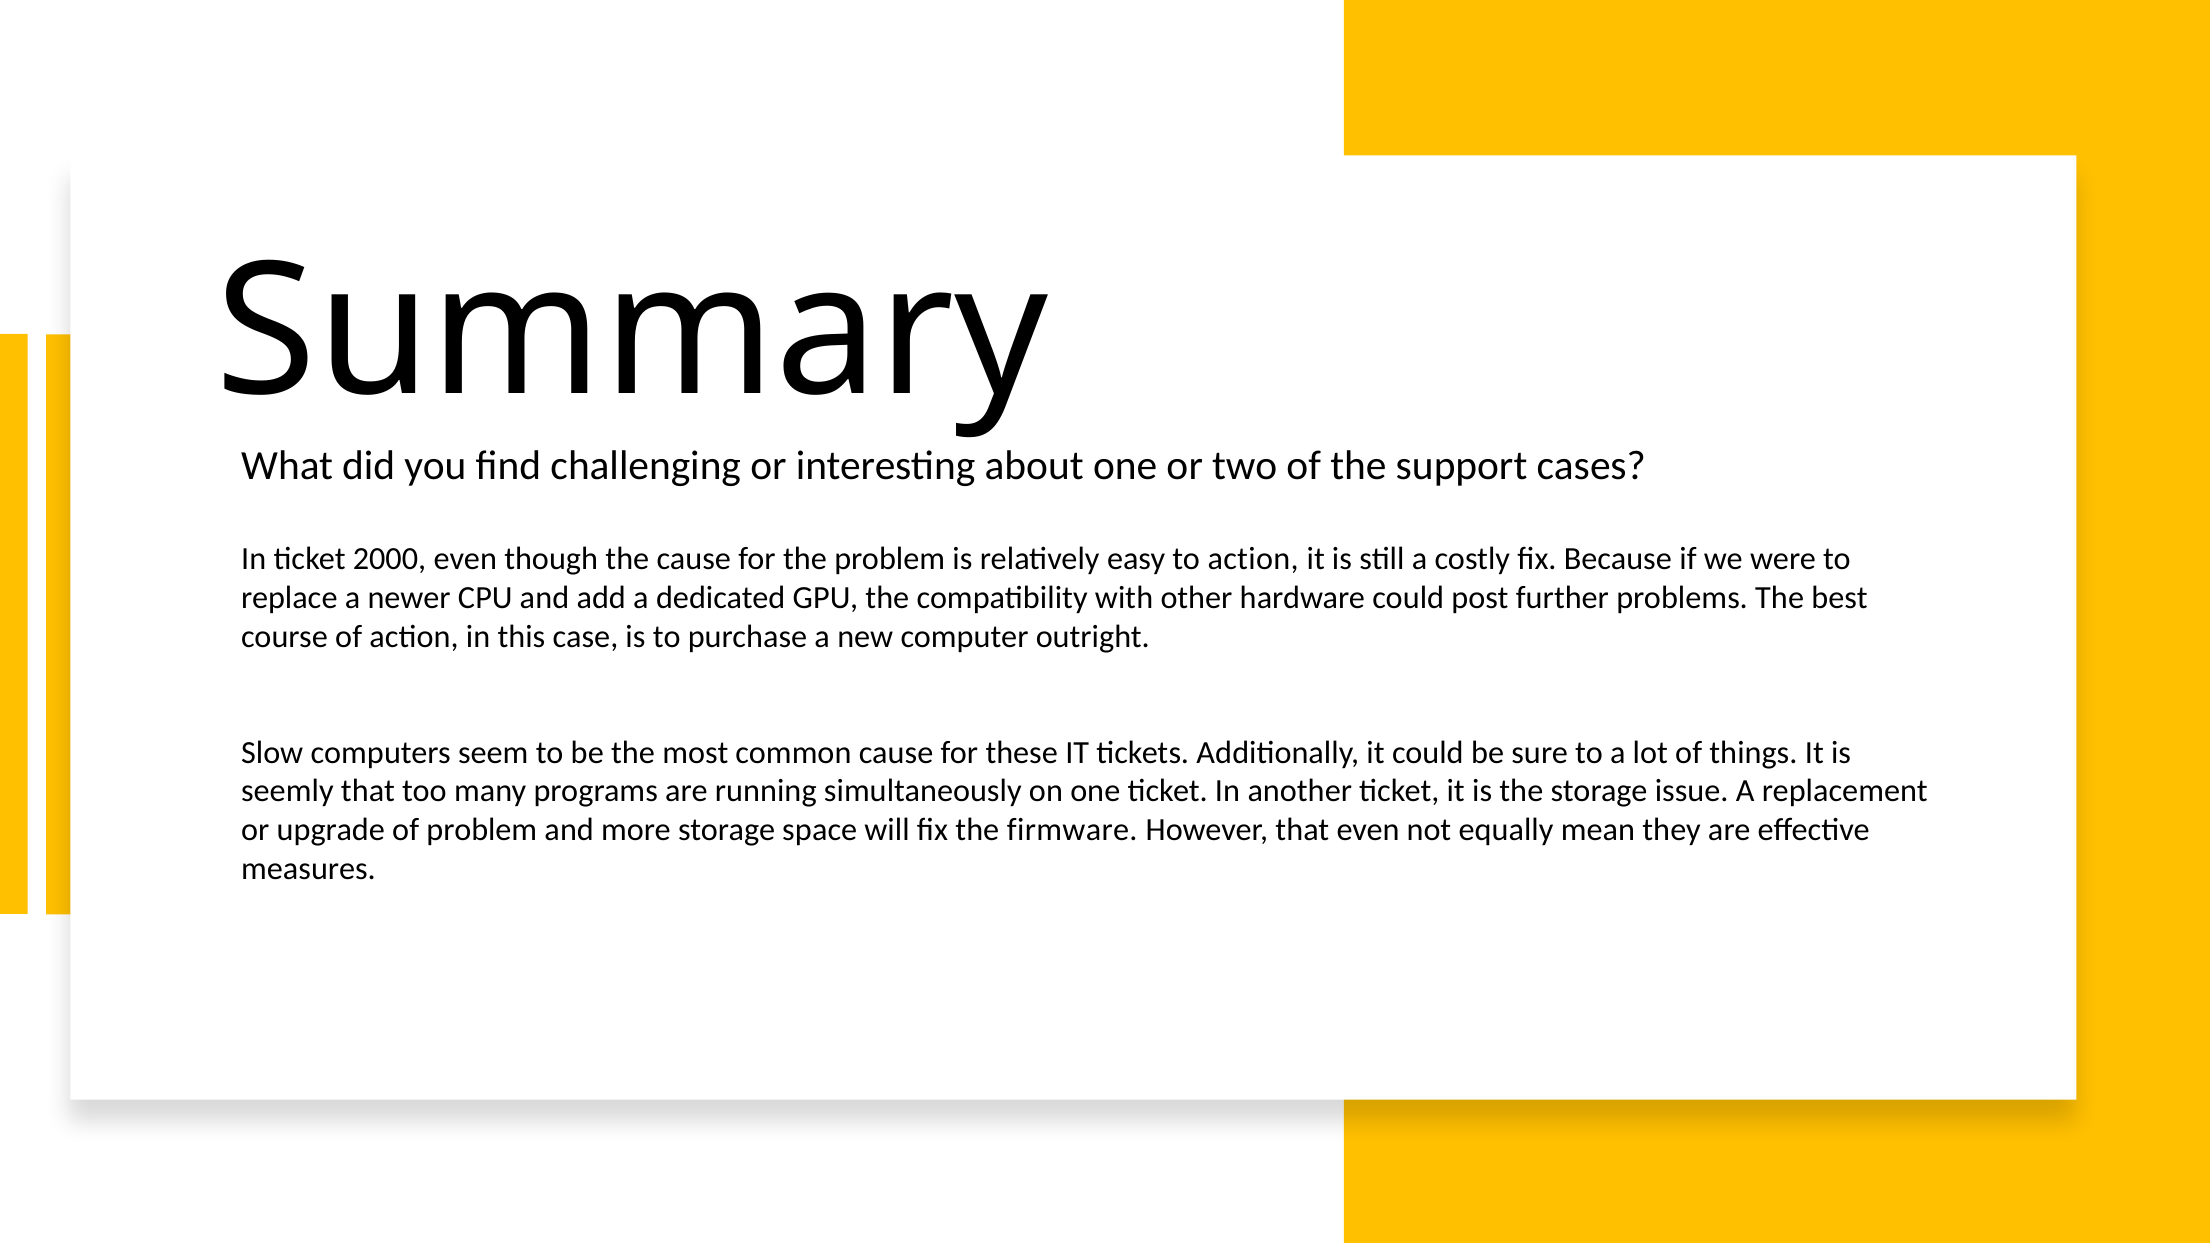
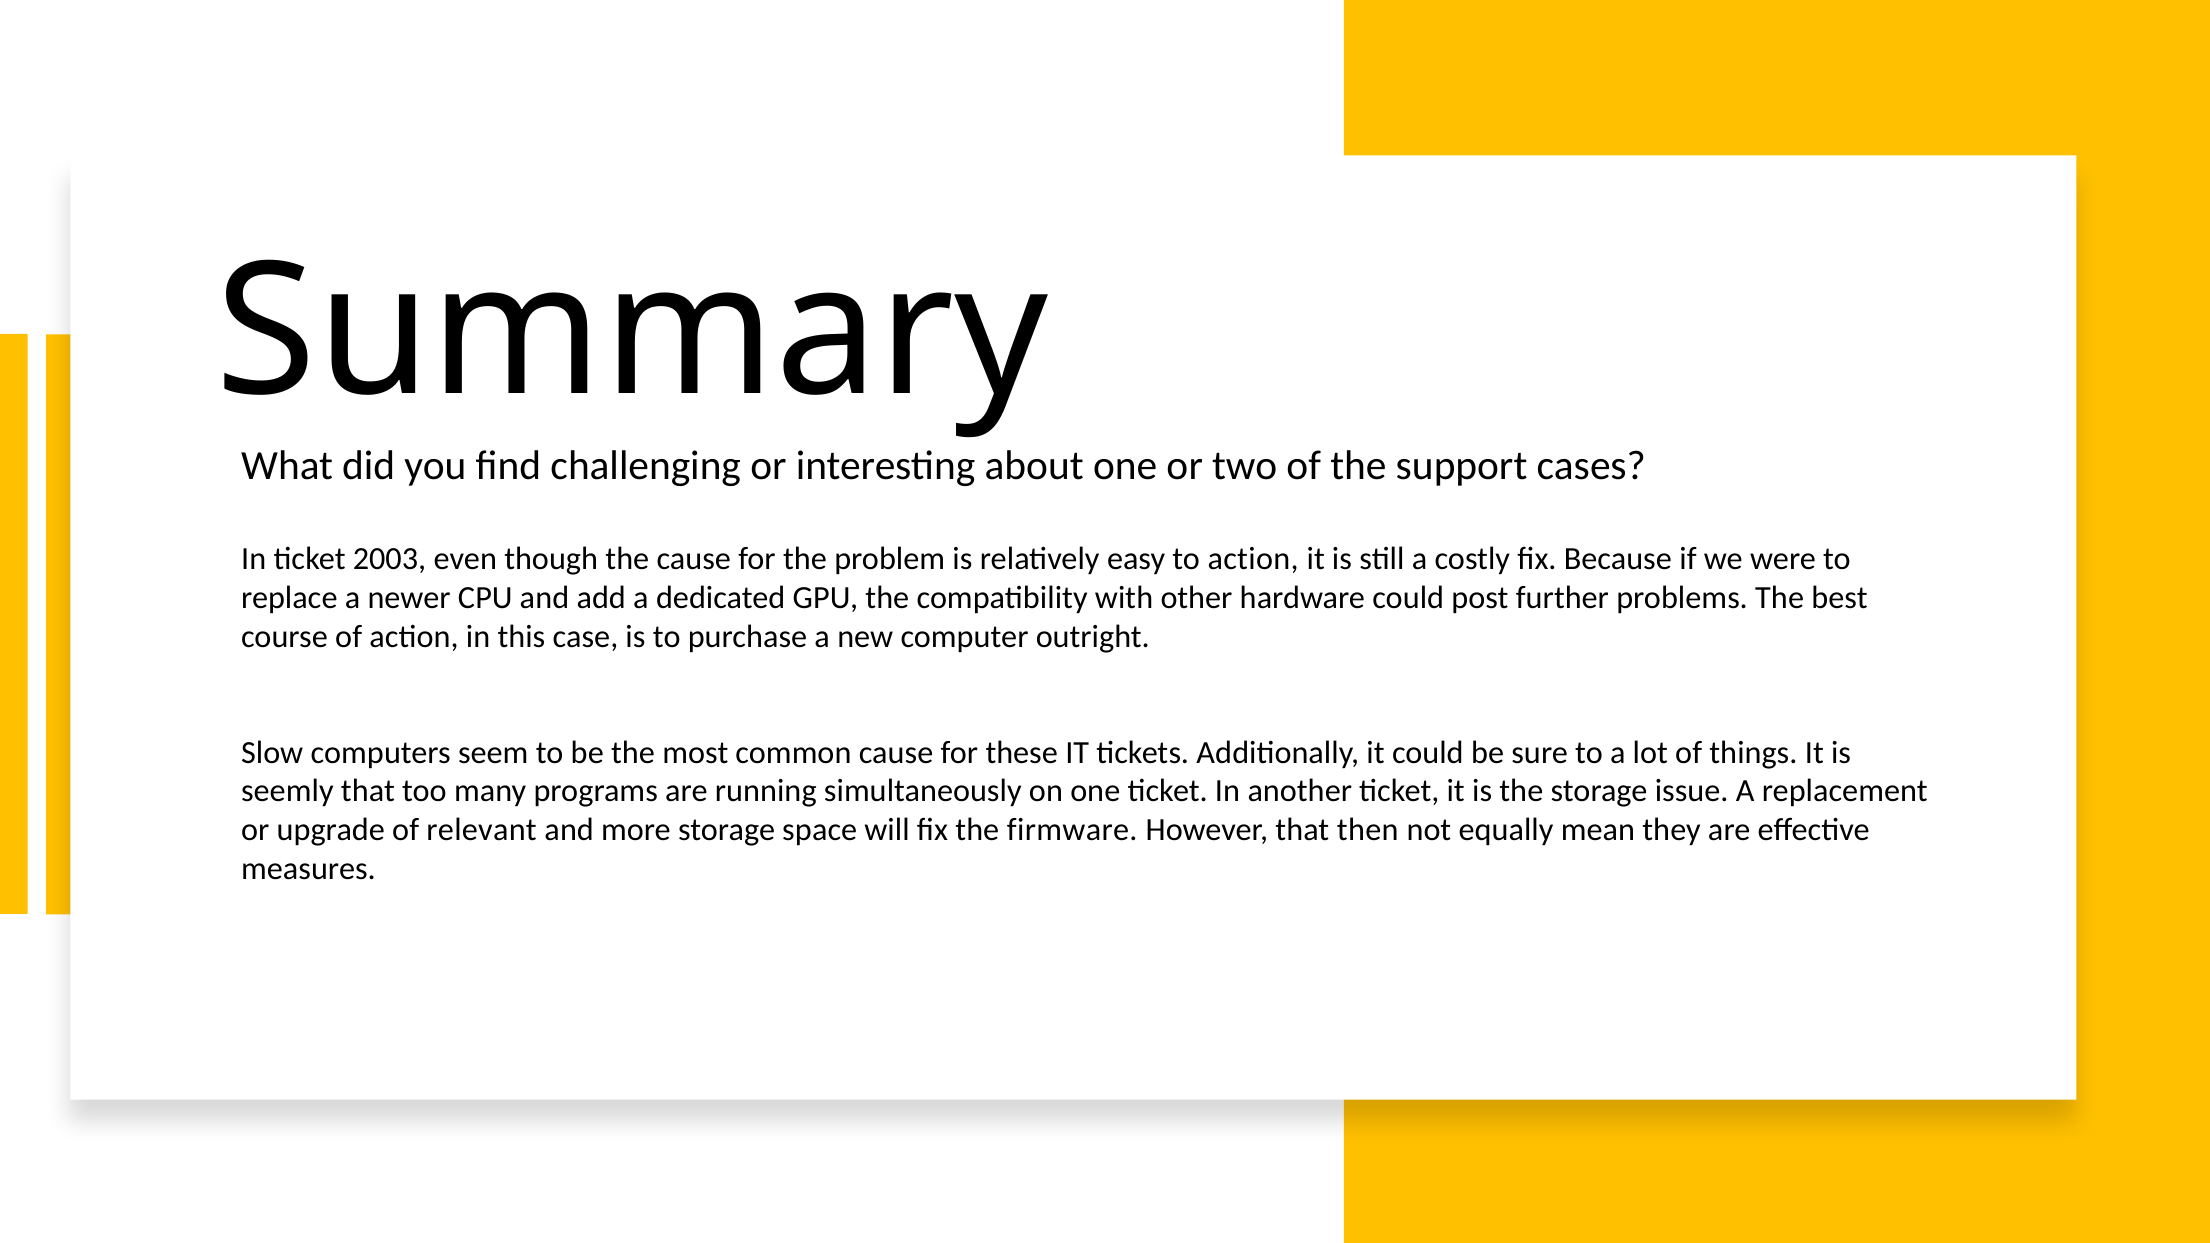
2000: 2000 -> 2003 (390, 559)
of problem: problem -> relevant (482, 830)
that even: even -> then (1368, 830)
